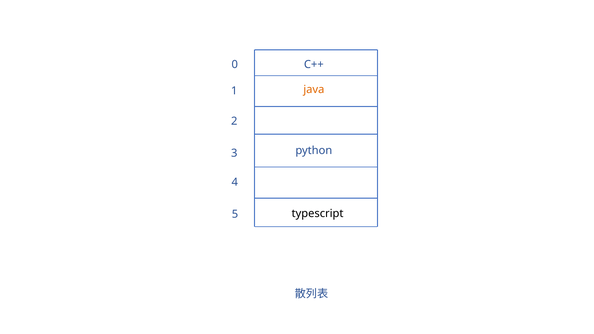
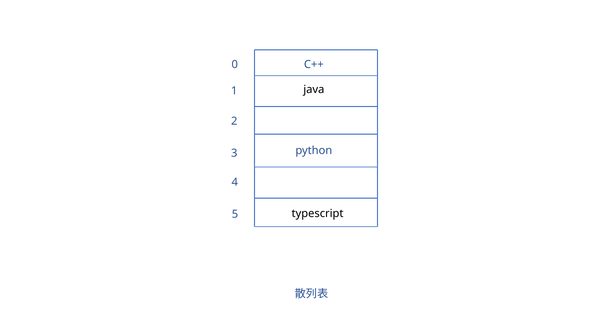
java colour: orange -> black (314, 90)
